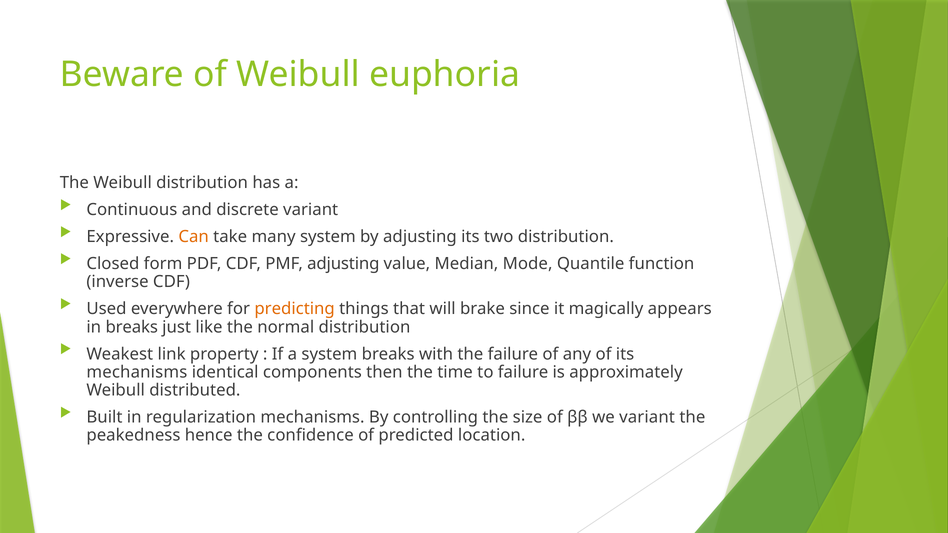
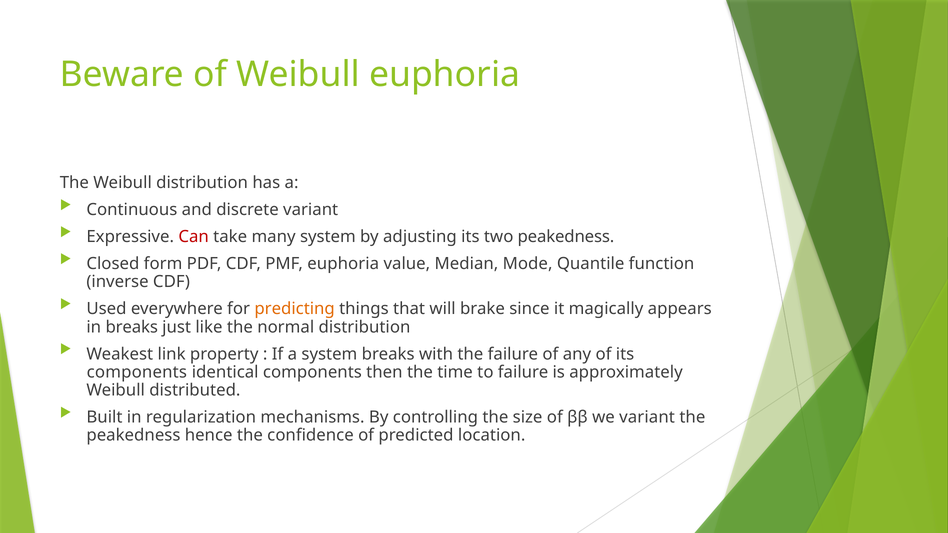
Can colour: orange -> red (194, 237)
two distribution: distribution -> peakedness (566, 237)
PMF adjusting: adjusting -> euphoria (343, 264)
mechanisms: mechanisms -> components (137, 372)
